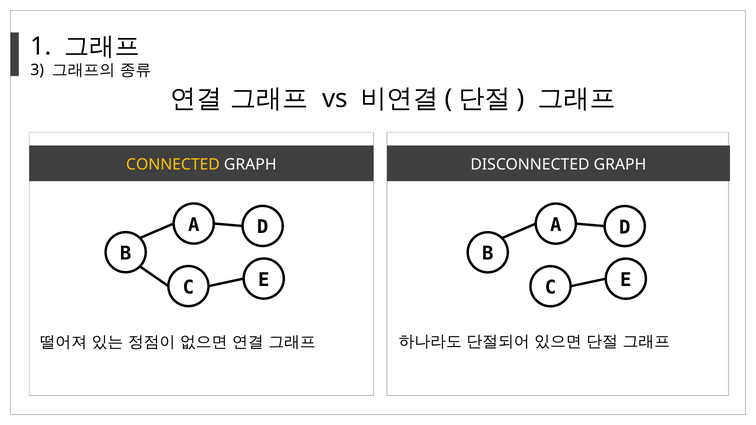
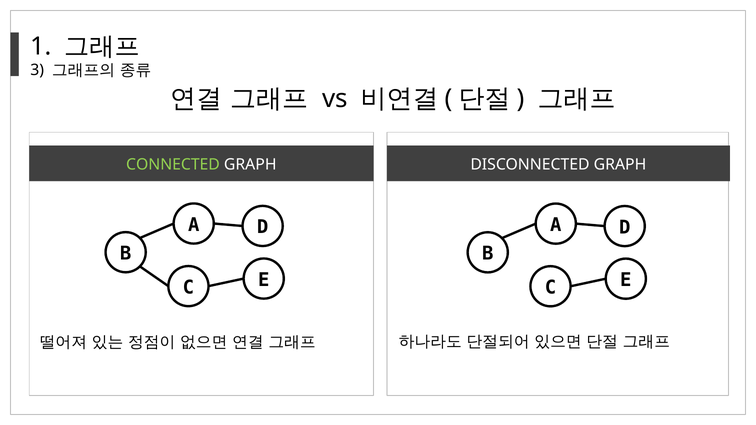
CONNECTED colour: yellow -> light green (173, 165)
